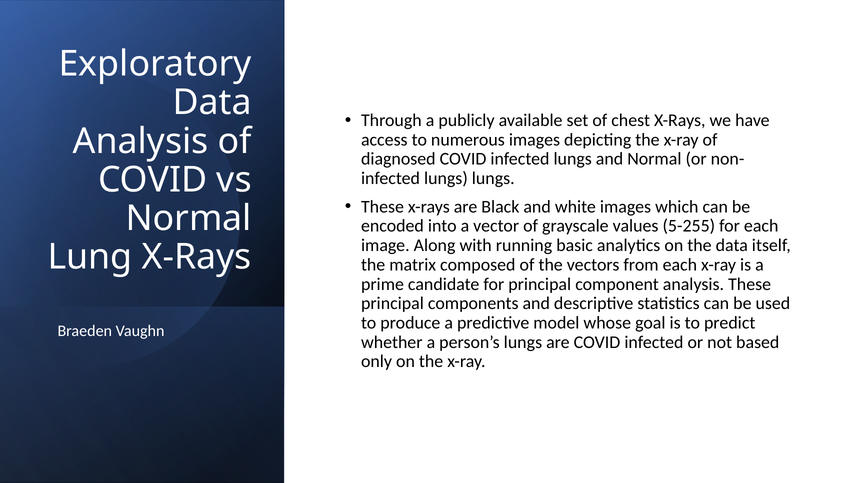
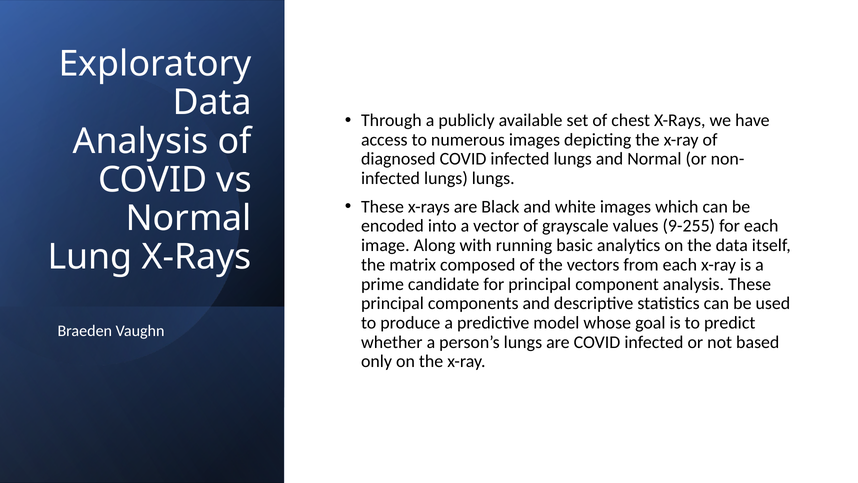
5-255: 5-255 -> 9-255 (689, 226)
